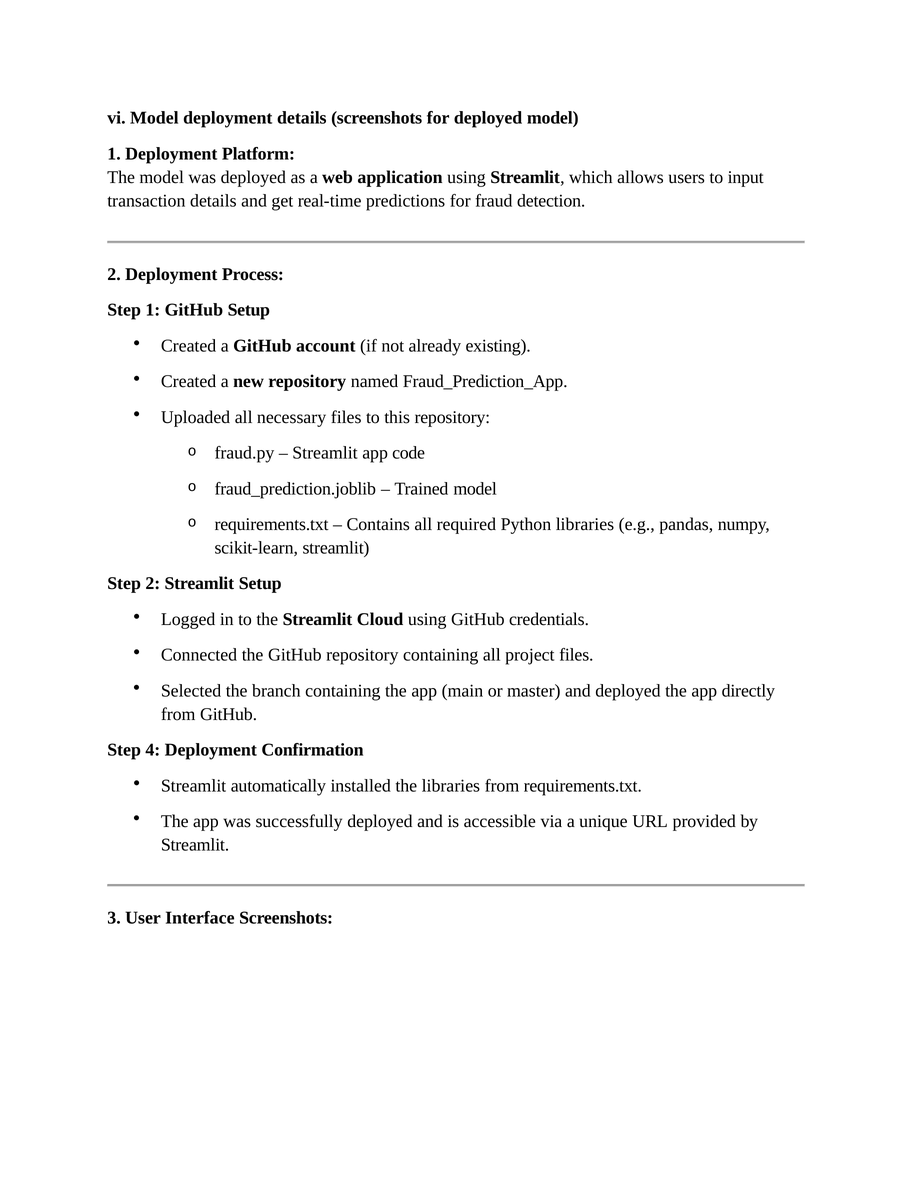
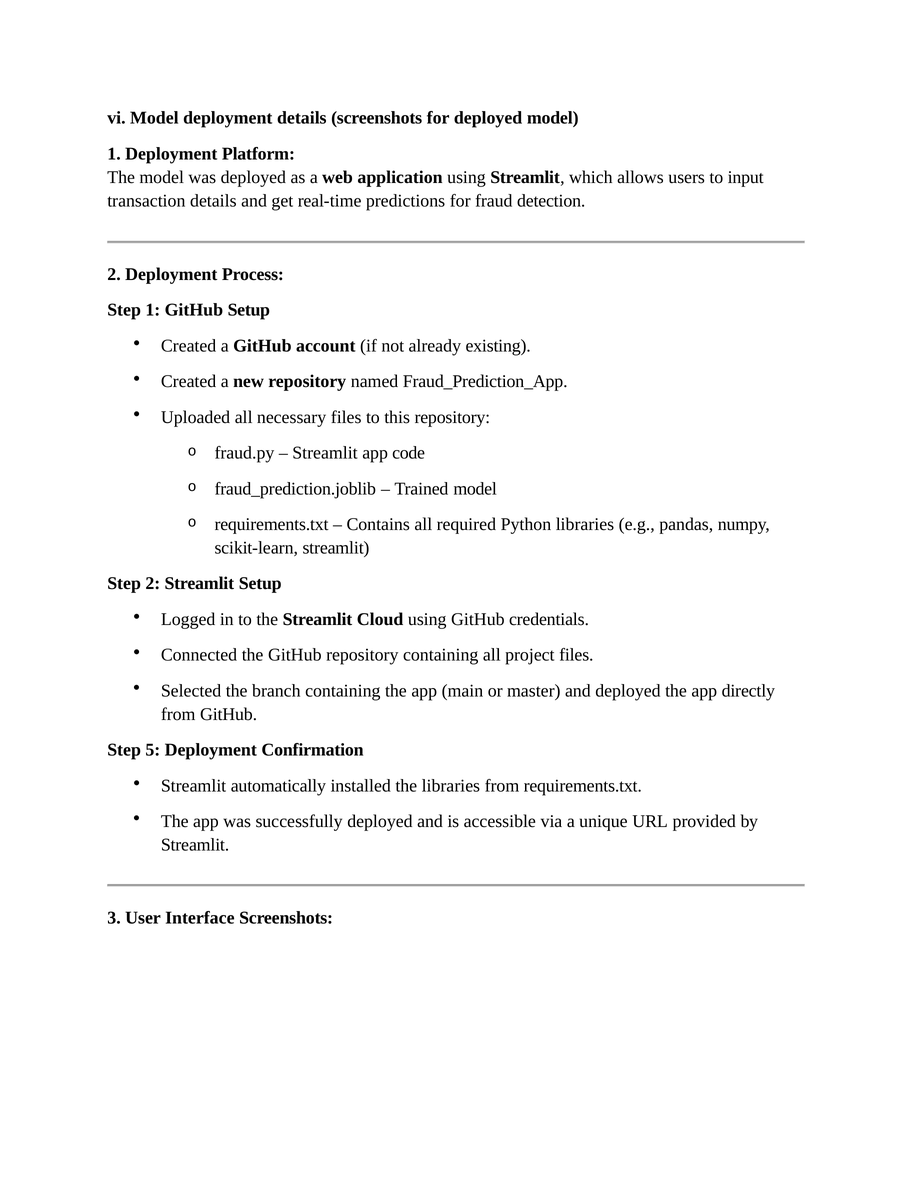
4: 4 -> 5 (153, 750)
